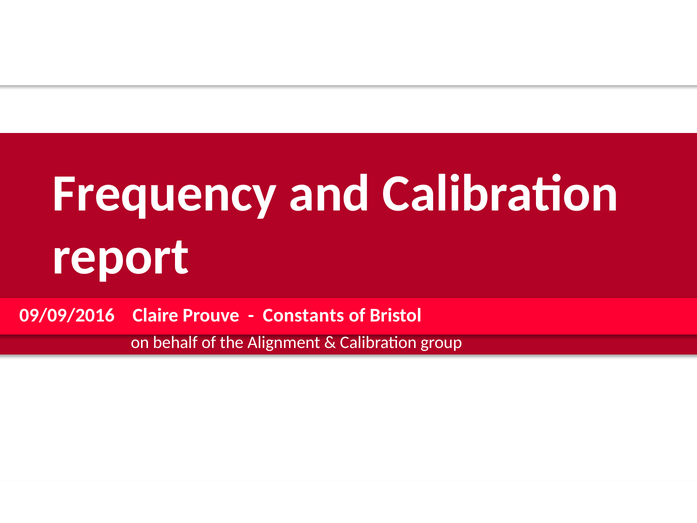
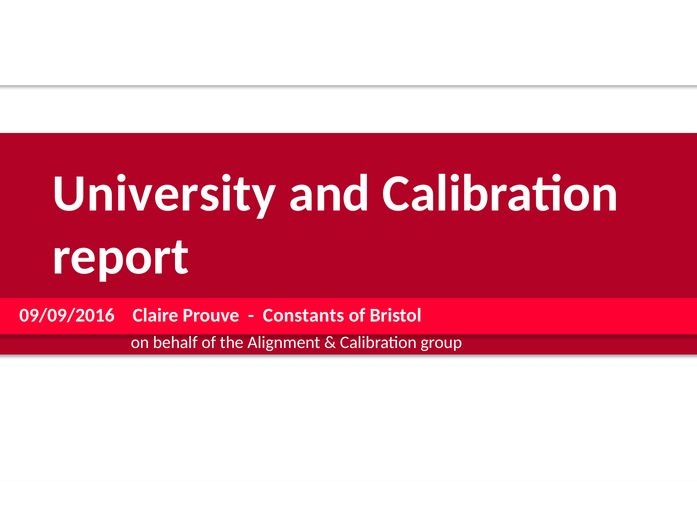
Frequency: Frequency -> University (165, 194)
